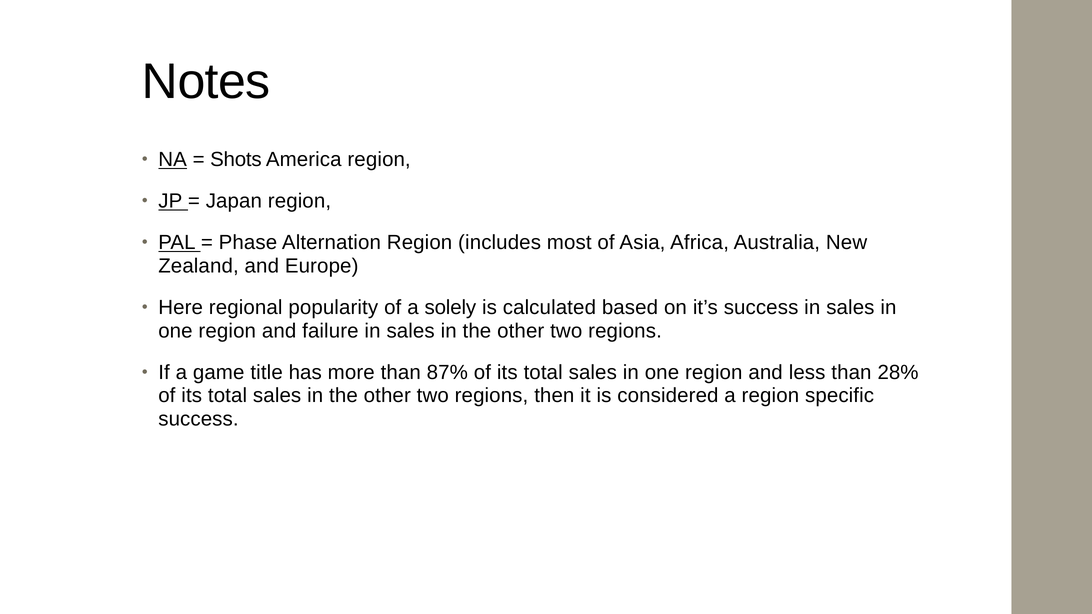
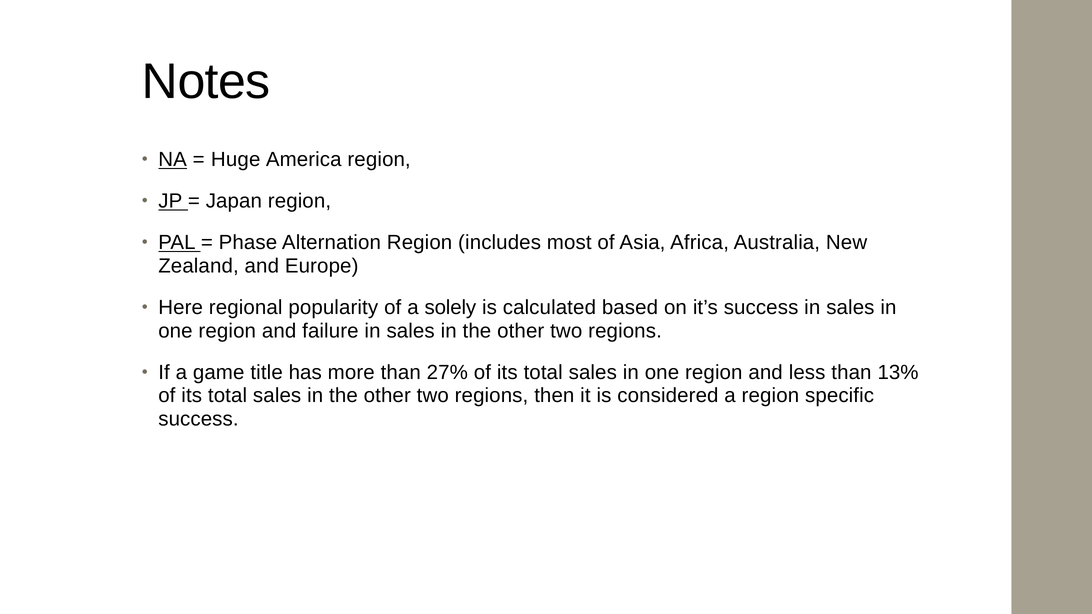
Shots: Shots -> Huge (236, 160)
87%: 87% -> 27% (447, 372)
28%: 28% -> 13% (898, 372)
